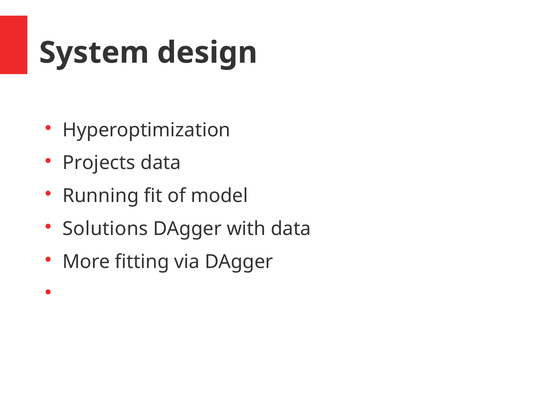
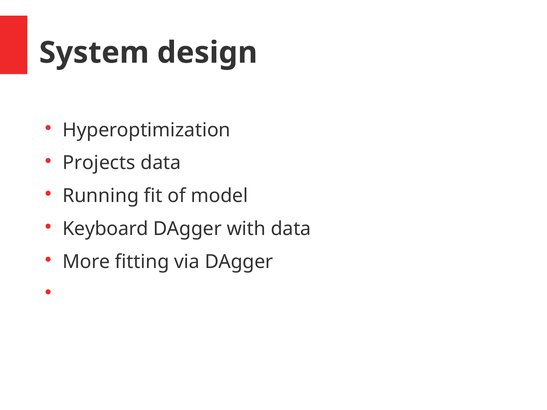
Solutions: Solutions -> Keyboard (105, 229)
